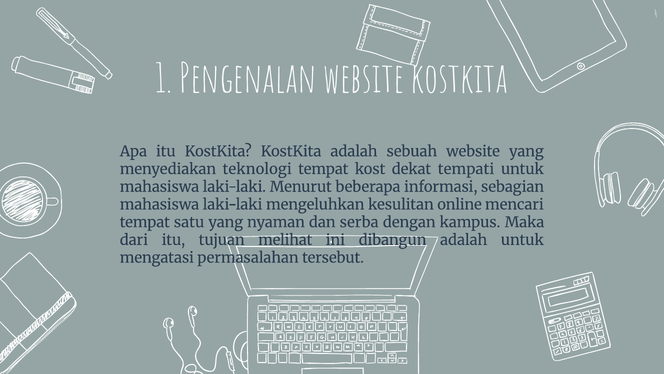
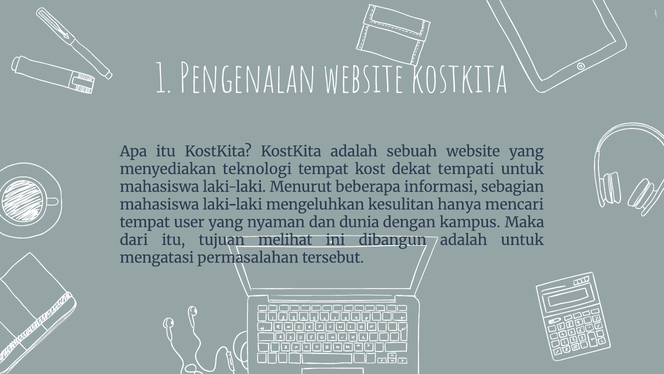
online: online -> hanya (459, 204)
satu: satu -> user (189, 222)
serba: serba -> dunia (359, 222)
